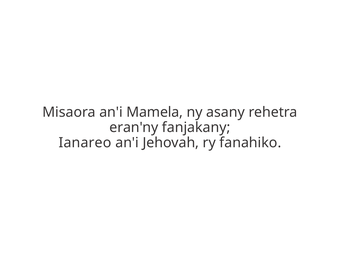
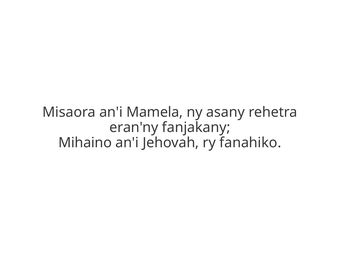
Ianareo: Ianareo -> Mihaino (85, 143)
